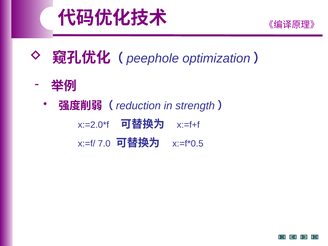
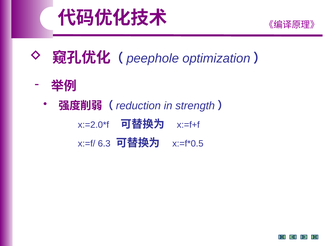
7.0: 7.0 -> 6.3 (104, 144)
